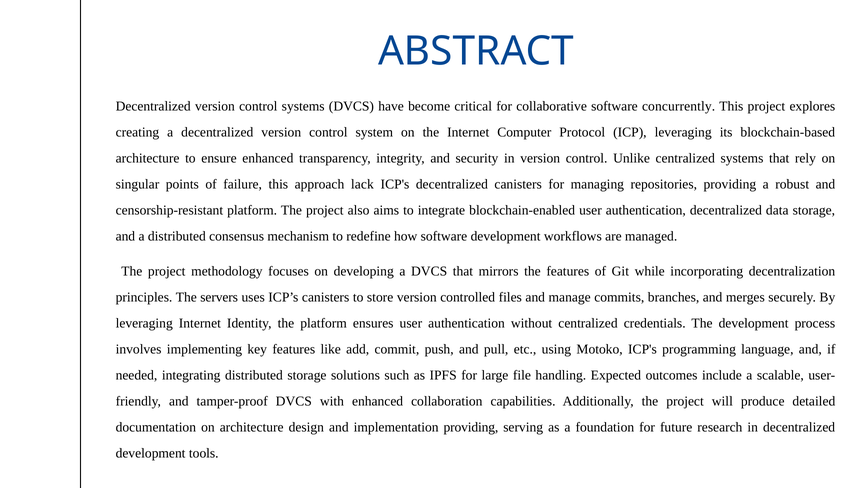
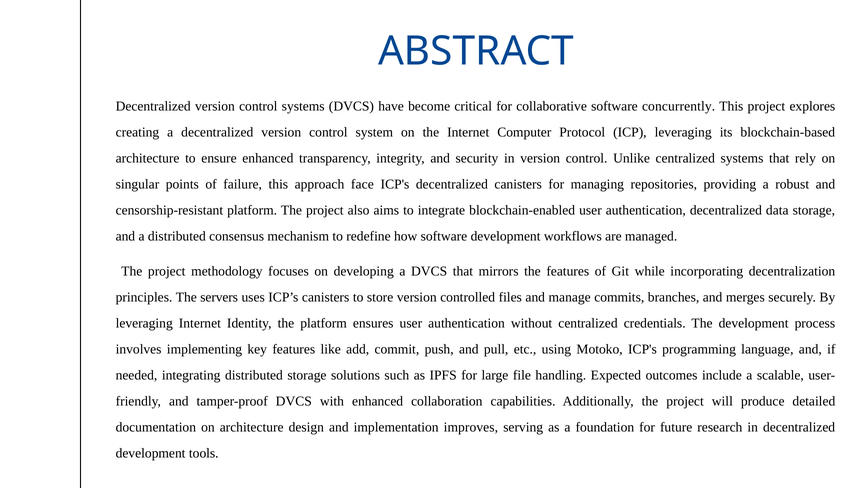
lack: lack -> face (362, 184)
implementation providing: providing -> improves (471, 427)
